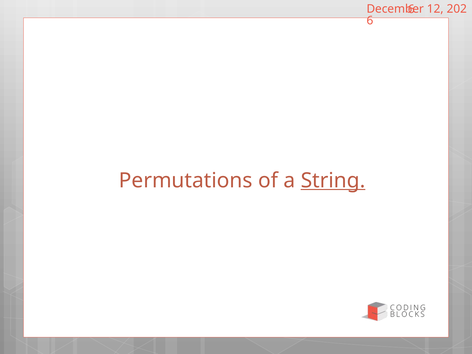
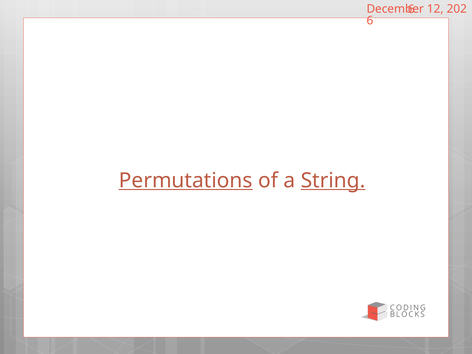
Permutations underline: none -> present (186, 181)
